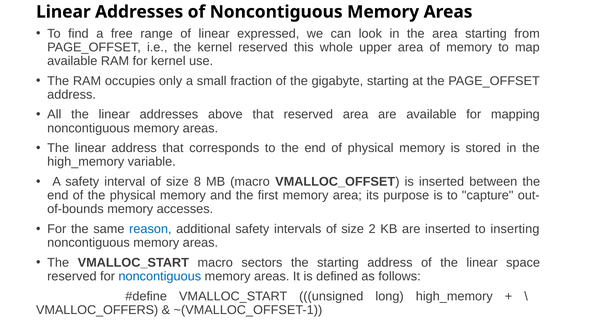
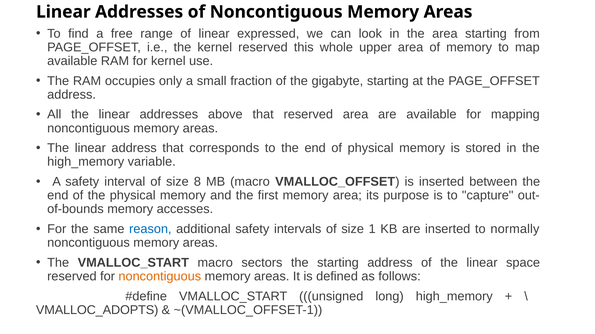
2: 2 -> 1 (372, 229)
inserting: inserting -> normally (515, 229)
noncontiguous colour: blue -> orange (160, 277)
VMALLOC_OFFERS: VMALLOC_OFFERS -> VMALLOC_ADOPTS (97, 311)
